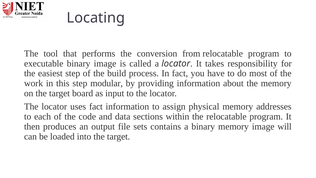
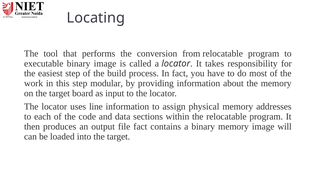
uses fact: fact -> line (96, 106)
file sets: sets -> fact (140, 126)
